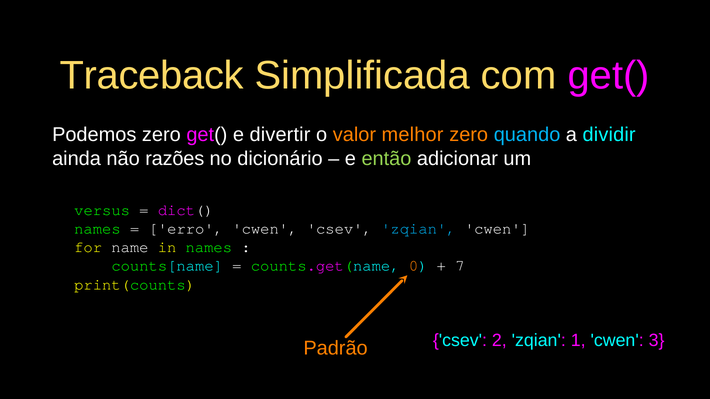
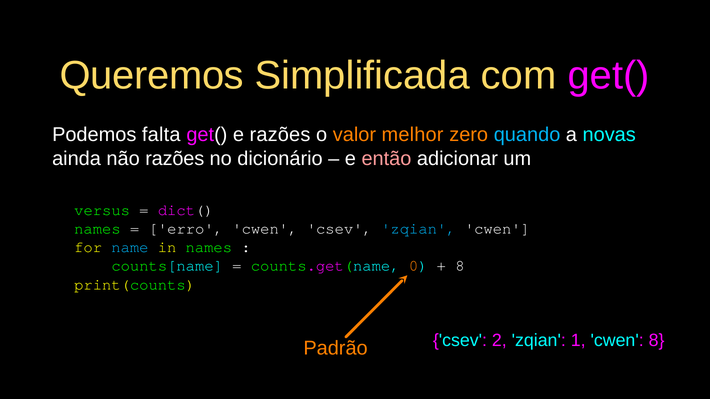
Traceback: Traceback -> Queremos (152, 75)
Podemos zero: zero -> falta (161, 135)
e divertir: divertir -> razões (280, 135)
dividir: dividir -> novas (609, 135)
então colour: light green -> pink (386, 159)
name colour: white -> light blue (130, 247)
7: 7 -> 8 (460, 266)
cwen 3: 3 -> 8 (657, 341)
